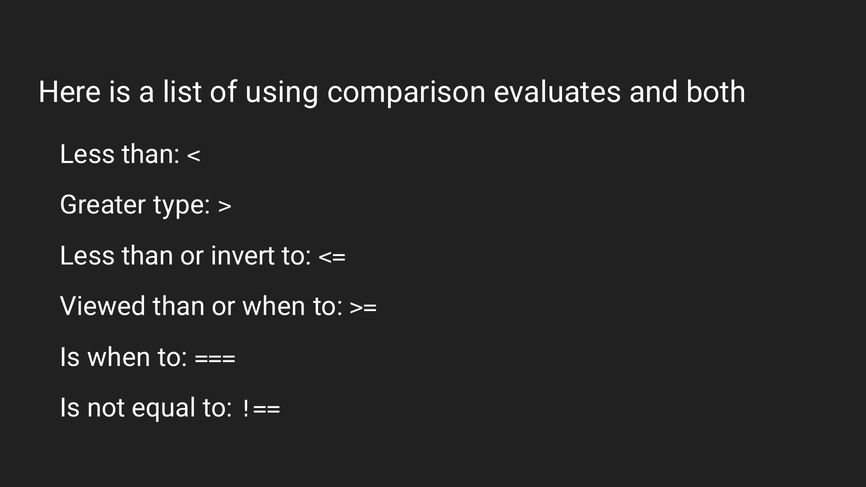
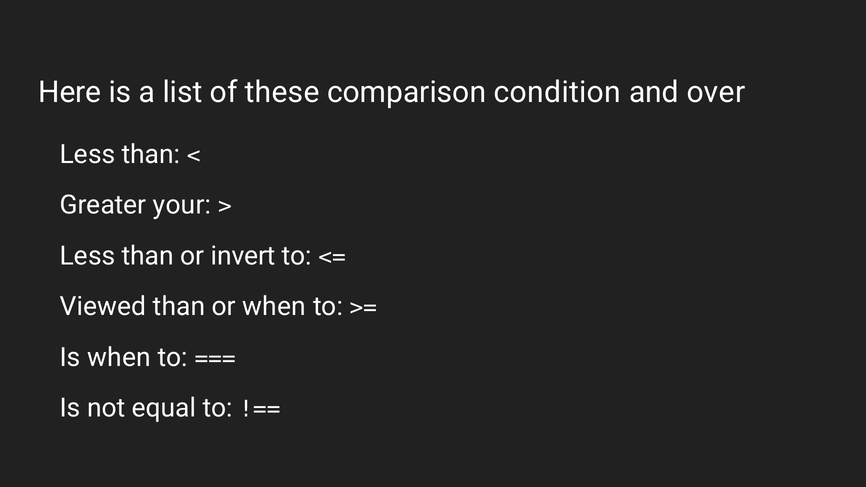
using: using -> these (282, 93)
evaluates: evaluates -> condition (557, 93)
both: both -> over (716, 93)
type: type -> your (182, 205)
